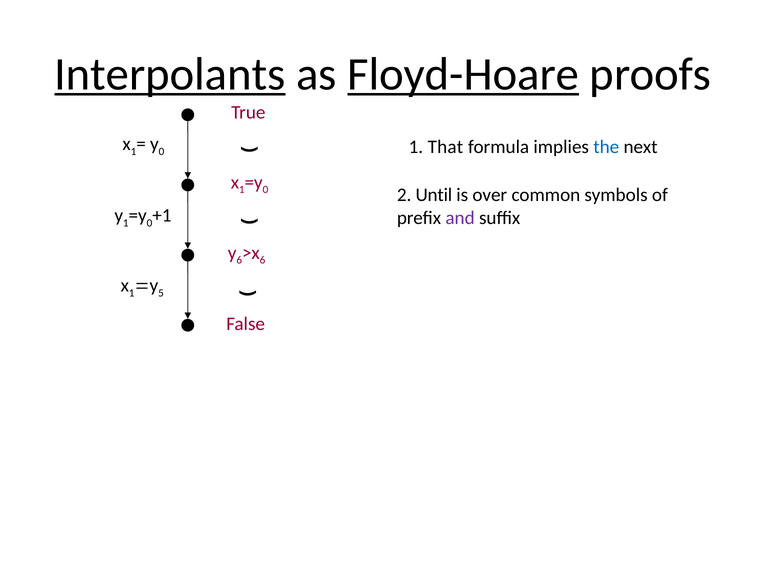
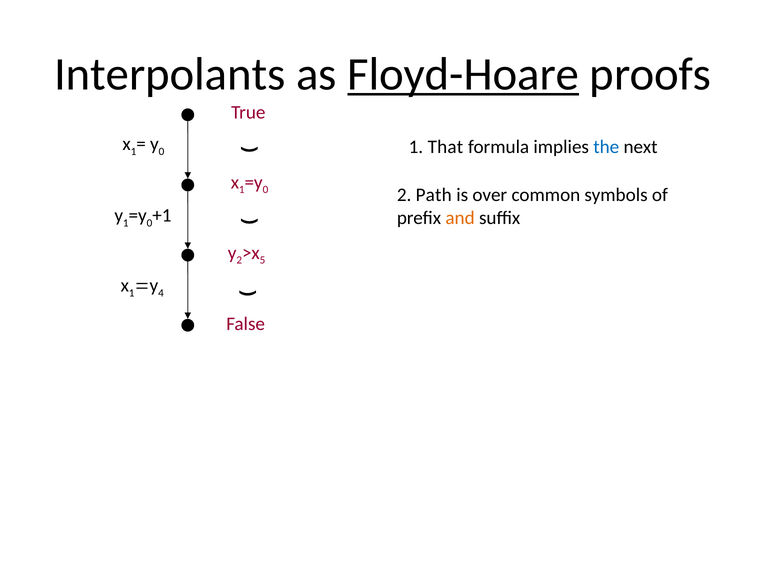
Interpolants underline: present -> none (170, 74)
Until: Until -> Path (434, 195)
and colour: purple -> orange (460, 218)
6: 6 -> 2 (239, 260)
6: 6 -> 5 (263, 260)
5: 5 -> 4 (161, 293)
